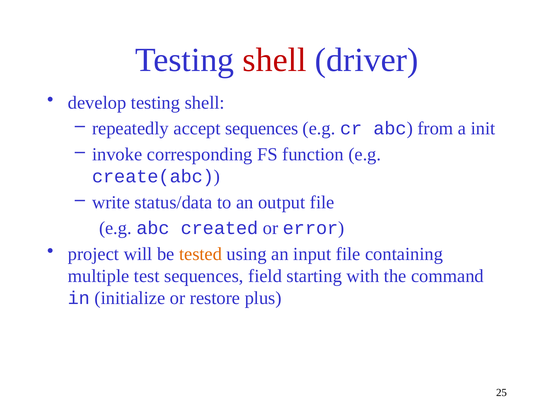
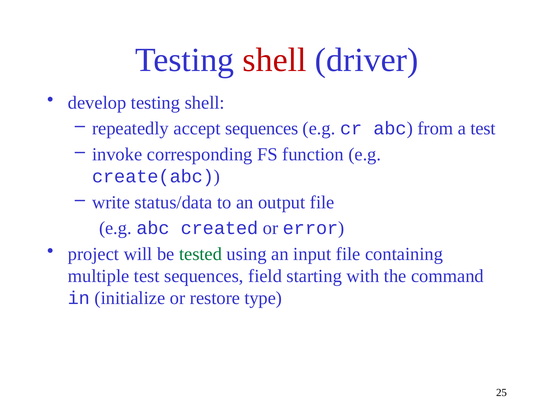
a init: init -> test (483, 129)
tested colour: orange -> green (201, 254)
plus: plus -> type (263, 299)
